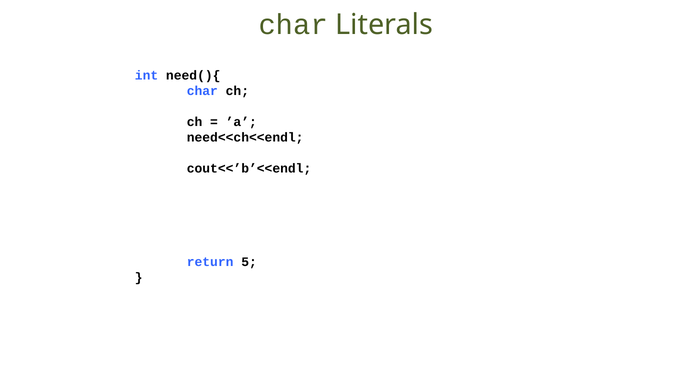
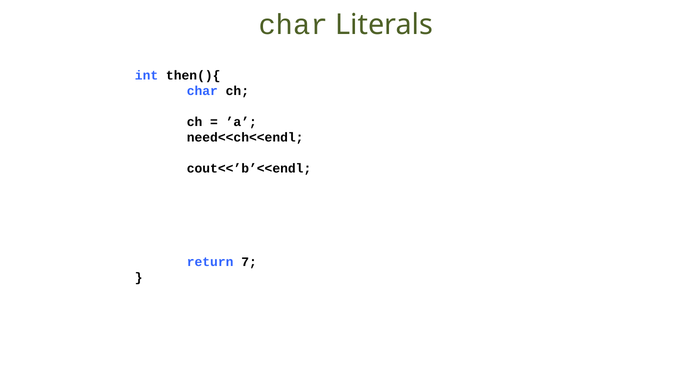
need(){: need(){ -> then(){ (193, 75)
5: 5 -> 7 (249, 262)
